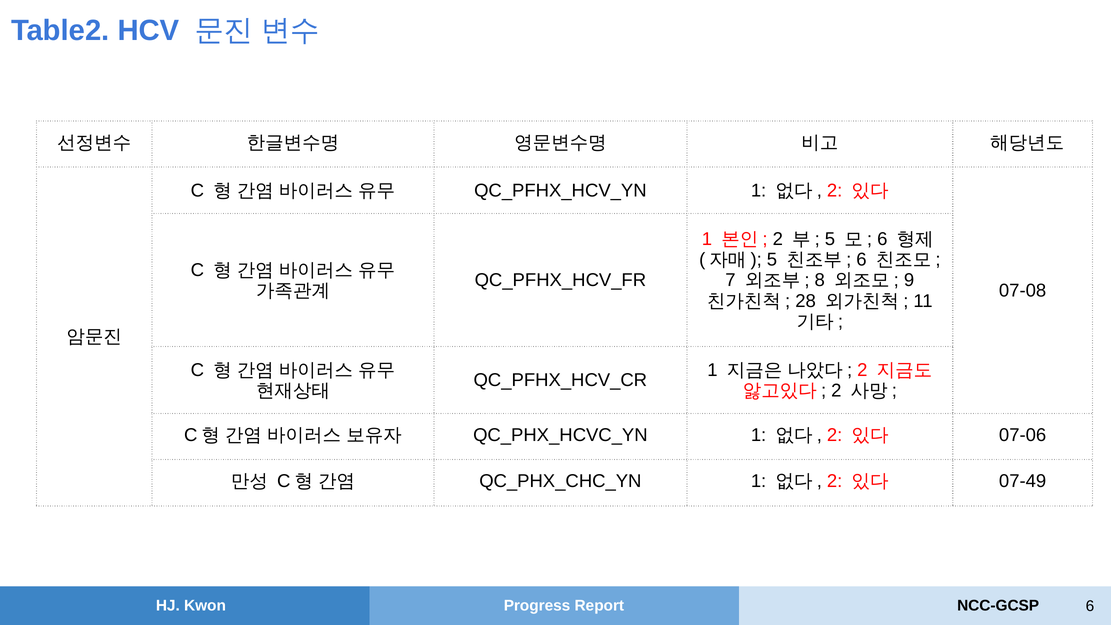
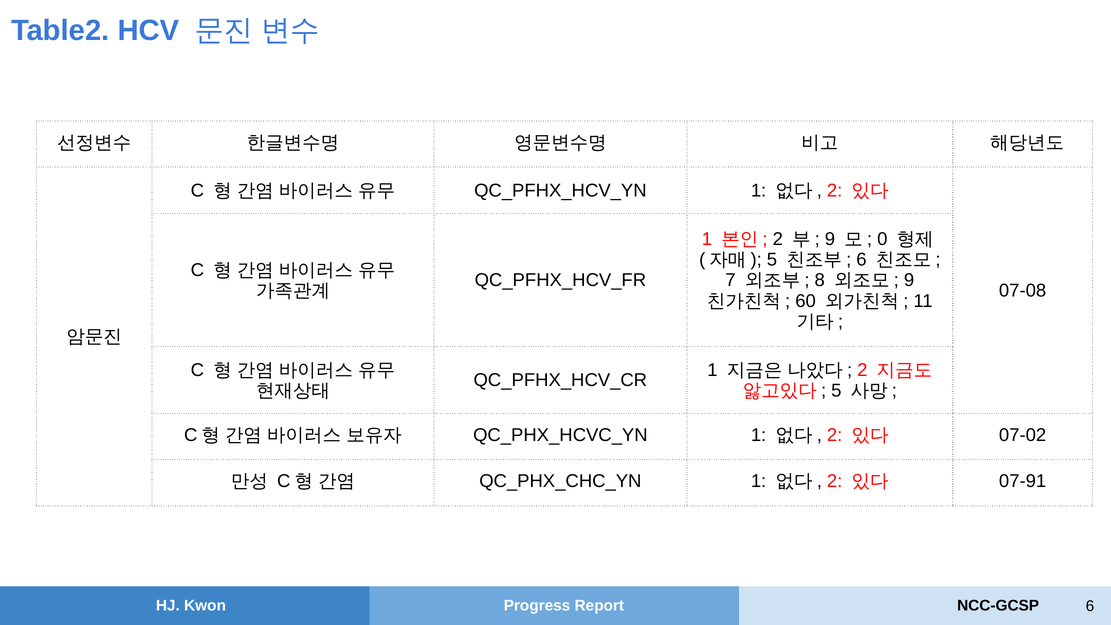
5: 5 -> 9 (830, 239)
6: 6 -> 0 (882, 239)
28: 28 -> 60 (806, 301)
2: 2 -> 5 (836, 391)
07-06: 07-06 -> 07-02 (1023, 435)
07-49: 07-49 -> 07-91 (1023, 481)
